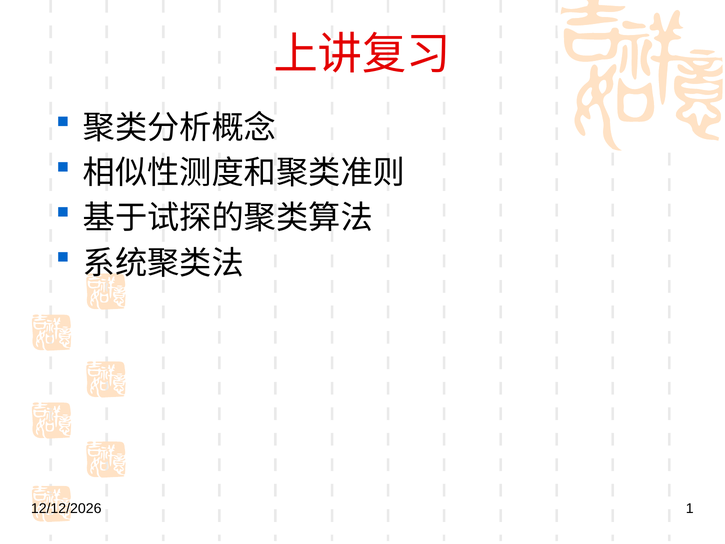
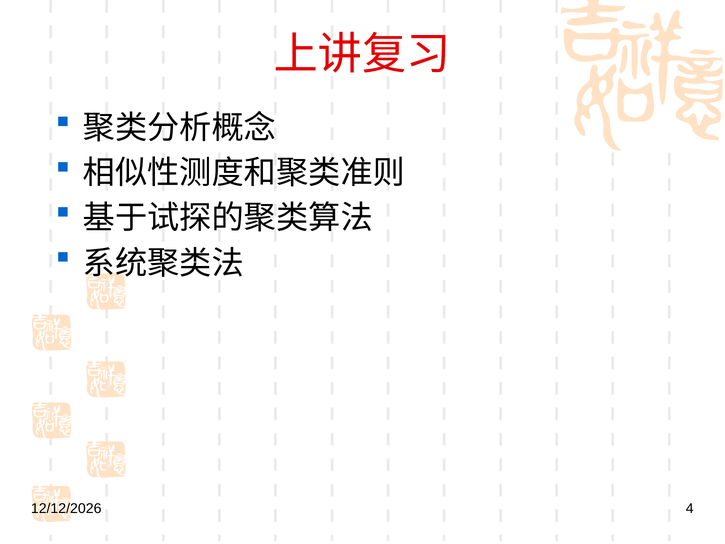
1: 1 -> 4 (690, 508)
